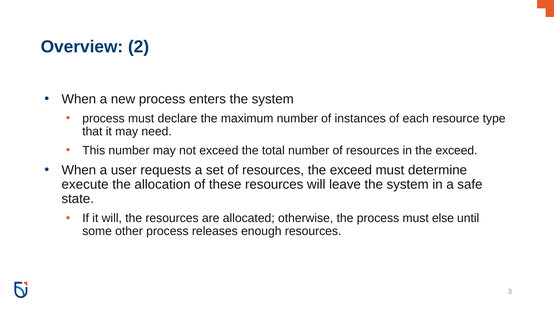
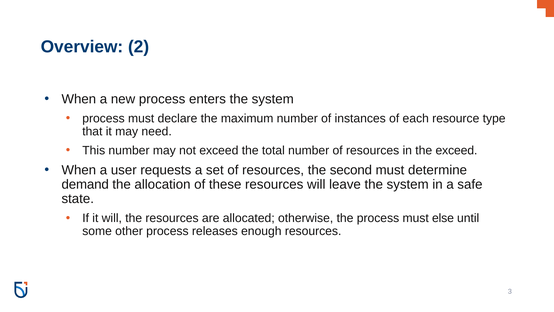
resources the exceed: exceed -> second (351, 170)
execute: execute -> demand (85, 184)
